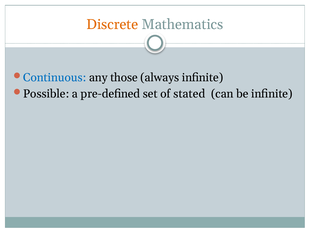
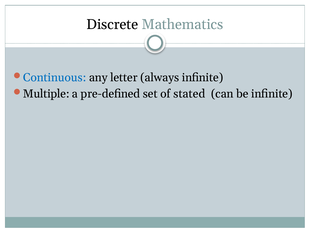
Discrete colour: orange -> black (112, 24)
those: those -> letter (124, 77)
Possible: Possible -> Multiple (46, 94)
